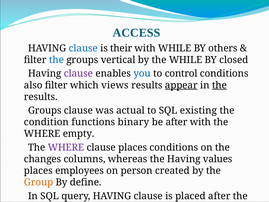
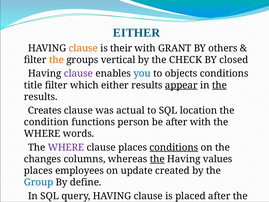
ACCESS: ACCESS -> EITHER (137, 33)
clause colour: blue -> orange (83, 48)
with WHILE: WHILE -> GRANT (175, 48)
the colour: blue -> orange (56, 60)
the WHILE: WHILE -> CHECK (186, 60)
control: control -> objects (181, 73)
also: also -> title (33, 85)
which views: views -> either (115, 85)
Groups: Groups -> Creates (45, 110)
existing: existing -> location (199, 110)
binary: binary -> person (133, 122)
empty: empty -> words (79, 134)
conditions underline: none -> present (174, 147)
the underline: none -> present (157, 159)
person: person -> update (137, 171)
Group colour: orange -> blue (39, 182)
